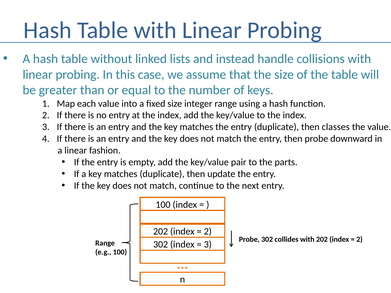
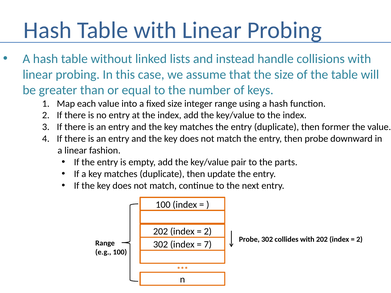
classes: classes -> former (336, 127)
3: 3 -> 7 (208, 245)
